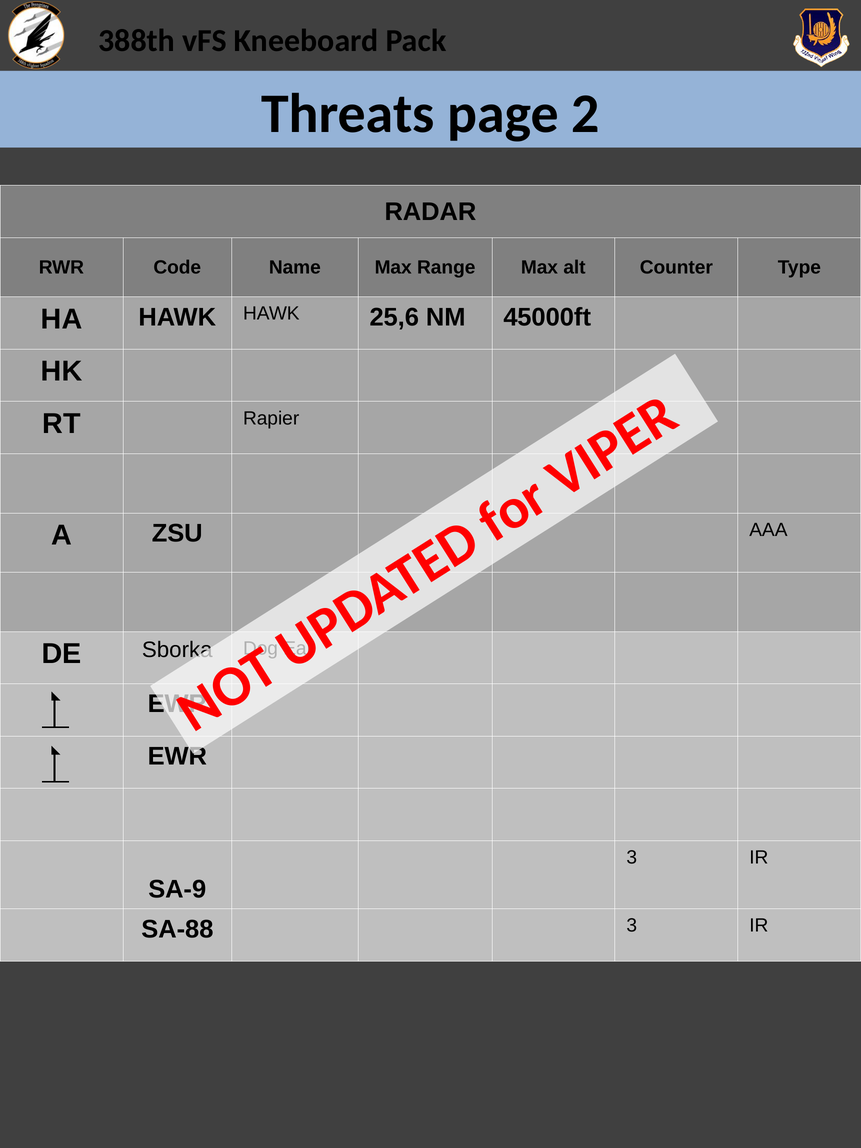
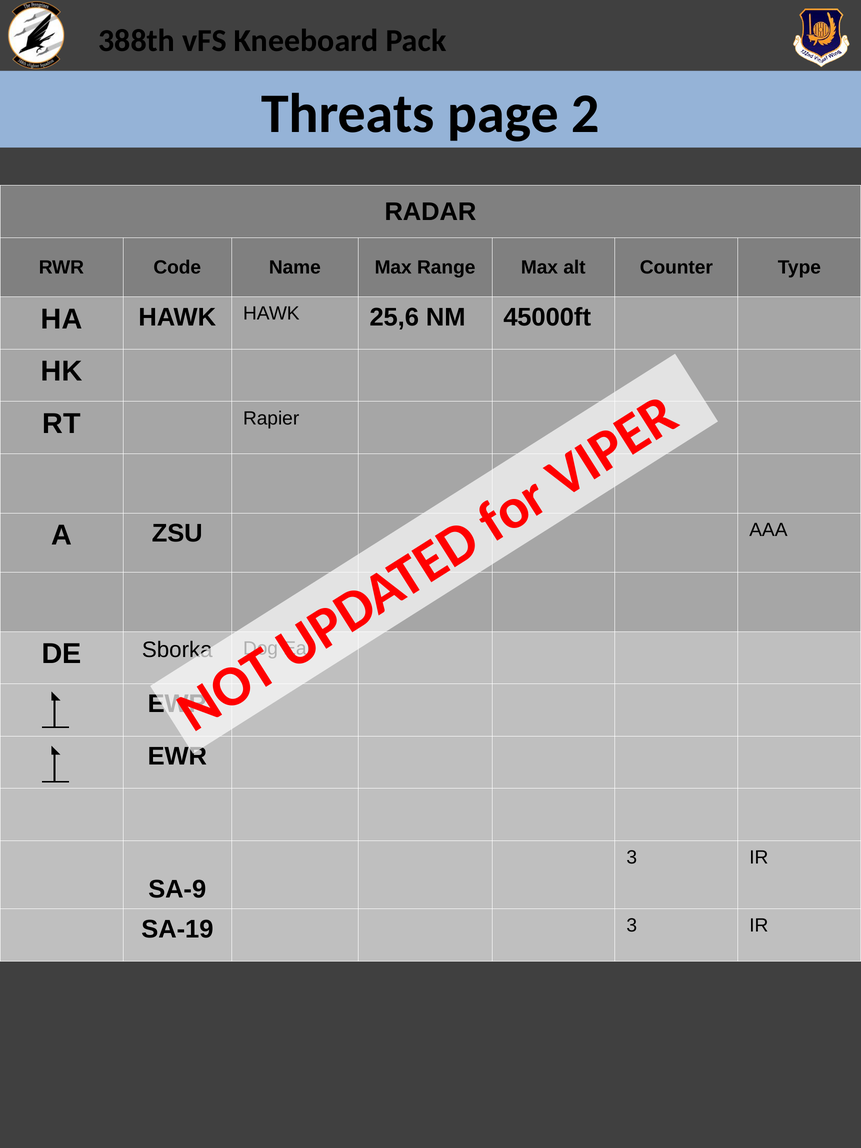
SA-88: SA-88 -> SA-19 (177, 929)
